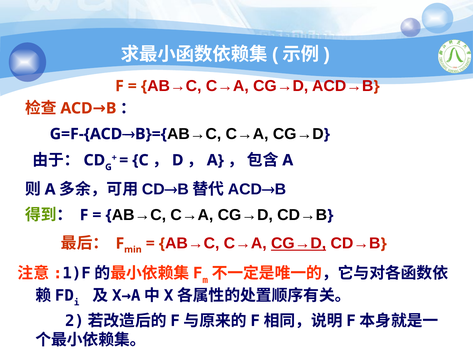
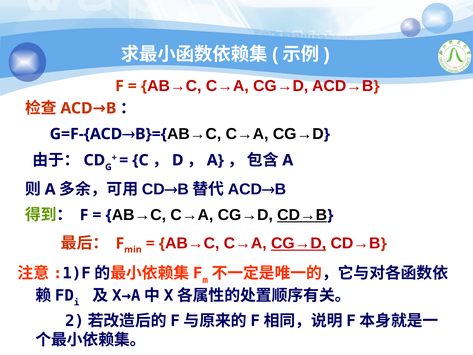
CD→B underline: none -> present (302, 215)
